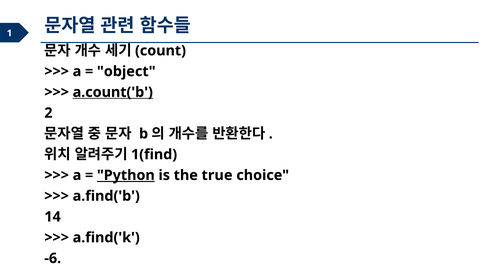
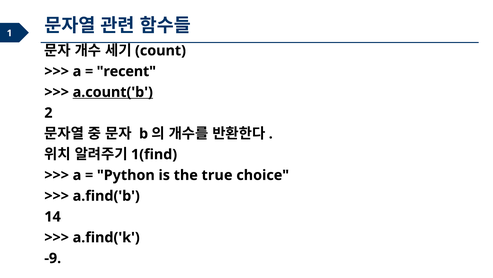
object: object -> recent (126, 71)
Python underline: present -> none (126, 175)
-6: -6 -> -9 (53, 258)
